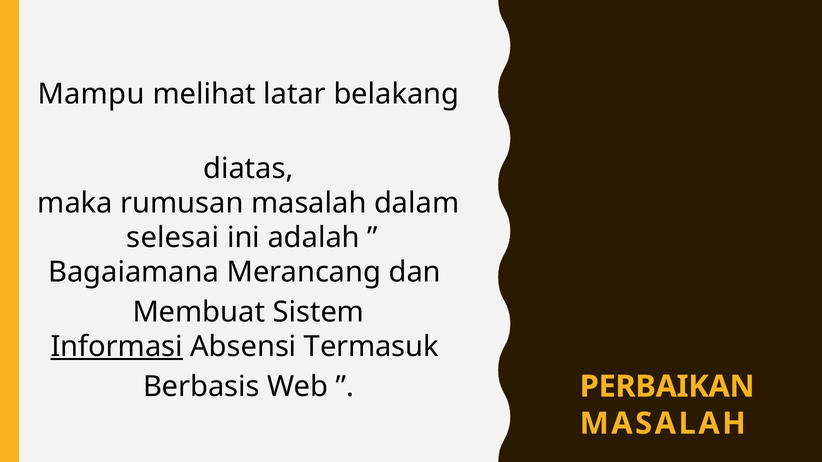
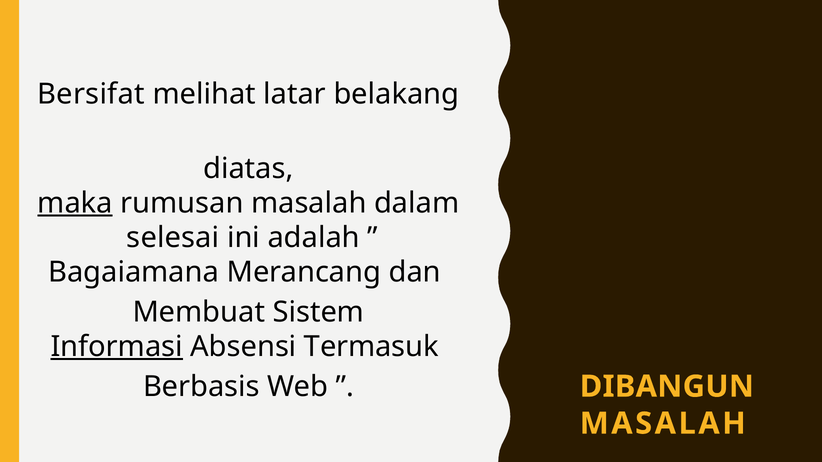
Mampu: Mampu -> Bersifat (91, 94)
maka underline: none -> present (75, 203)
PERBAIKAN: PERBAIKAN -> DIBANGUN (667, 387)
